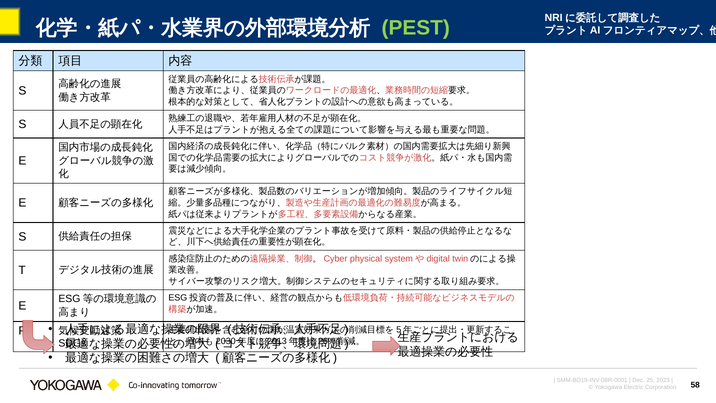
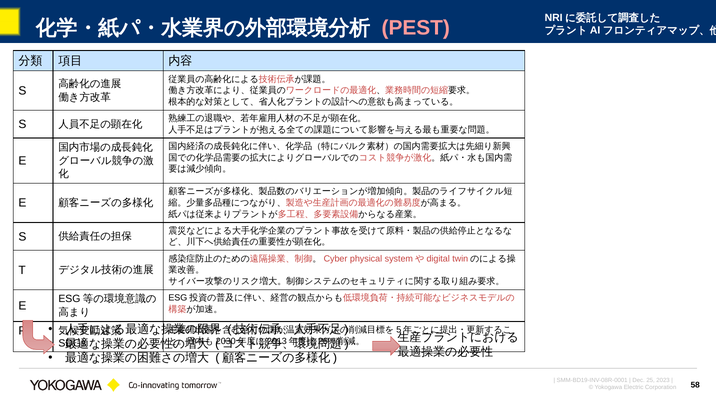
PEST colour: light green -> pink (416, 28)
